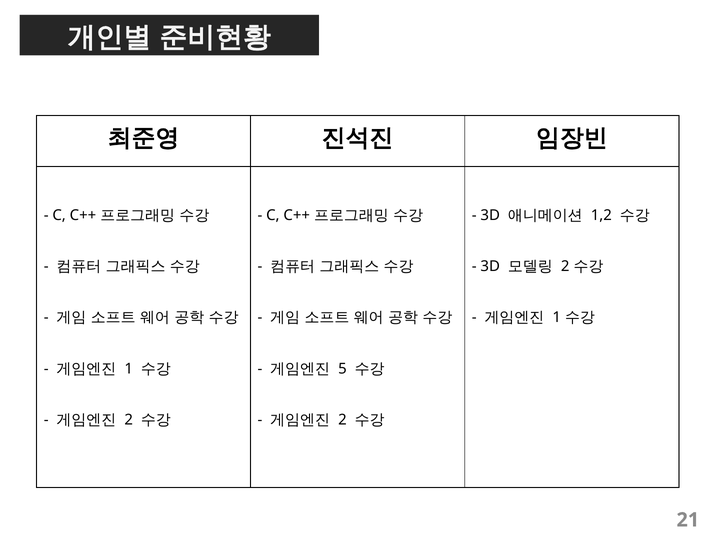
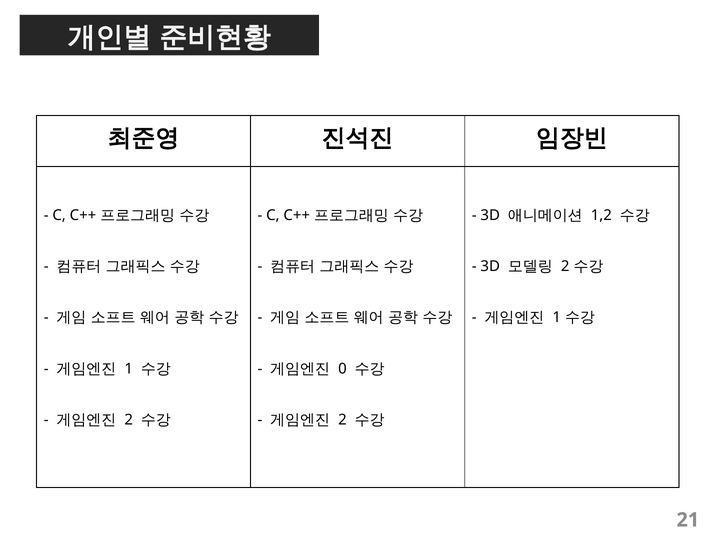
5: 5 -> 0 (342, 368)
